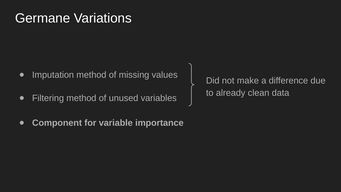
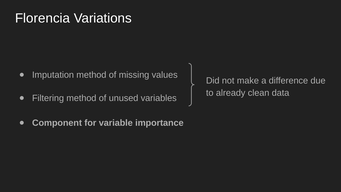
Germane: Germane -> Florencia (43, 18)
